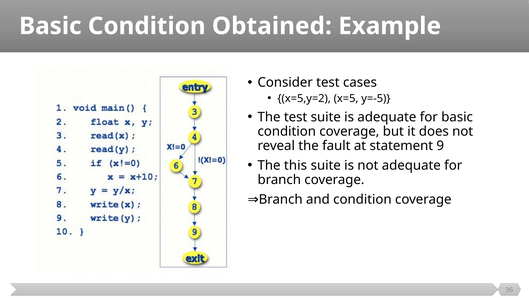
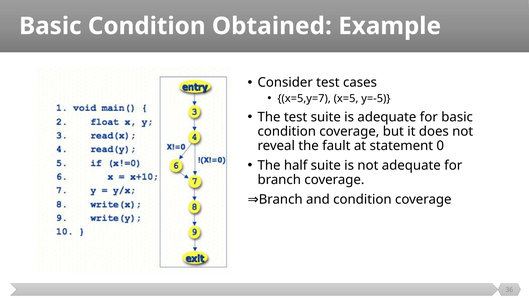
x=5,y=2: x=5,y=2 -> x=5,y=7 (304, 98)
9: 9 -> 0 (440, 145)
this: this -> half (296, 165)
